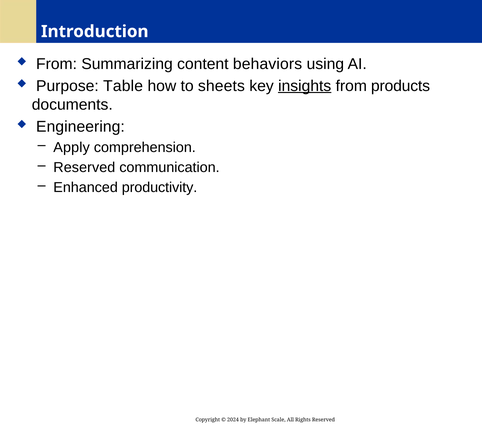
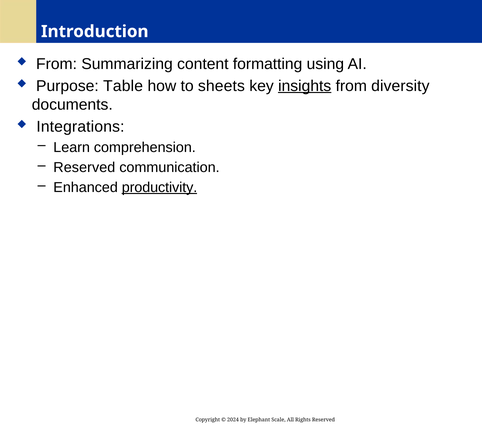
behaviors: behaviors -> formatting (268, 64)
products: products -> diversity (400, 86)
Engineering: Engineering -> Integrations (80, 127)
Apply: Apply -> Learn (72, 148)
productivity underline: none -> present (160, 188)
